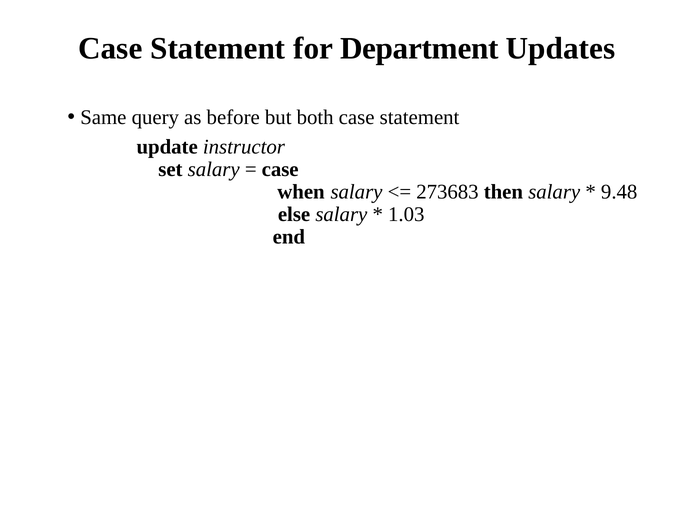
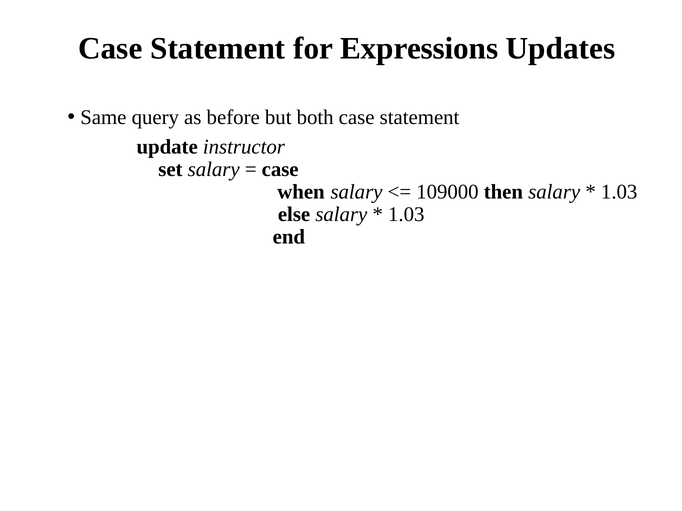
Department: Department -> Expressions (419, 49)
273683: 273683 -> 109000 (447, 192)
9.48: 9.48 -> 1.03 (619, 192)
